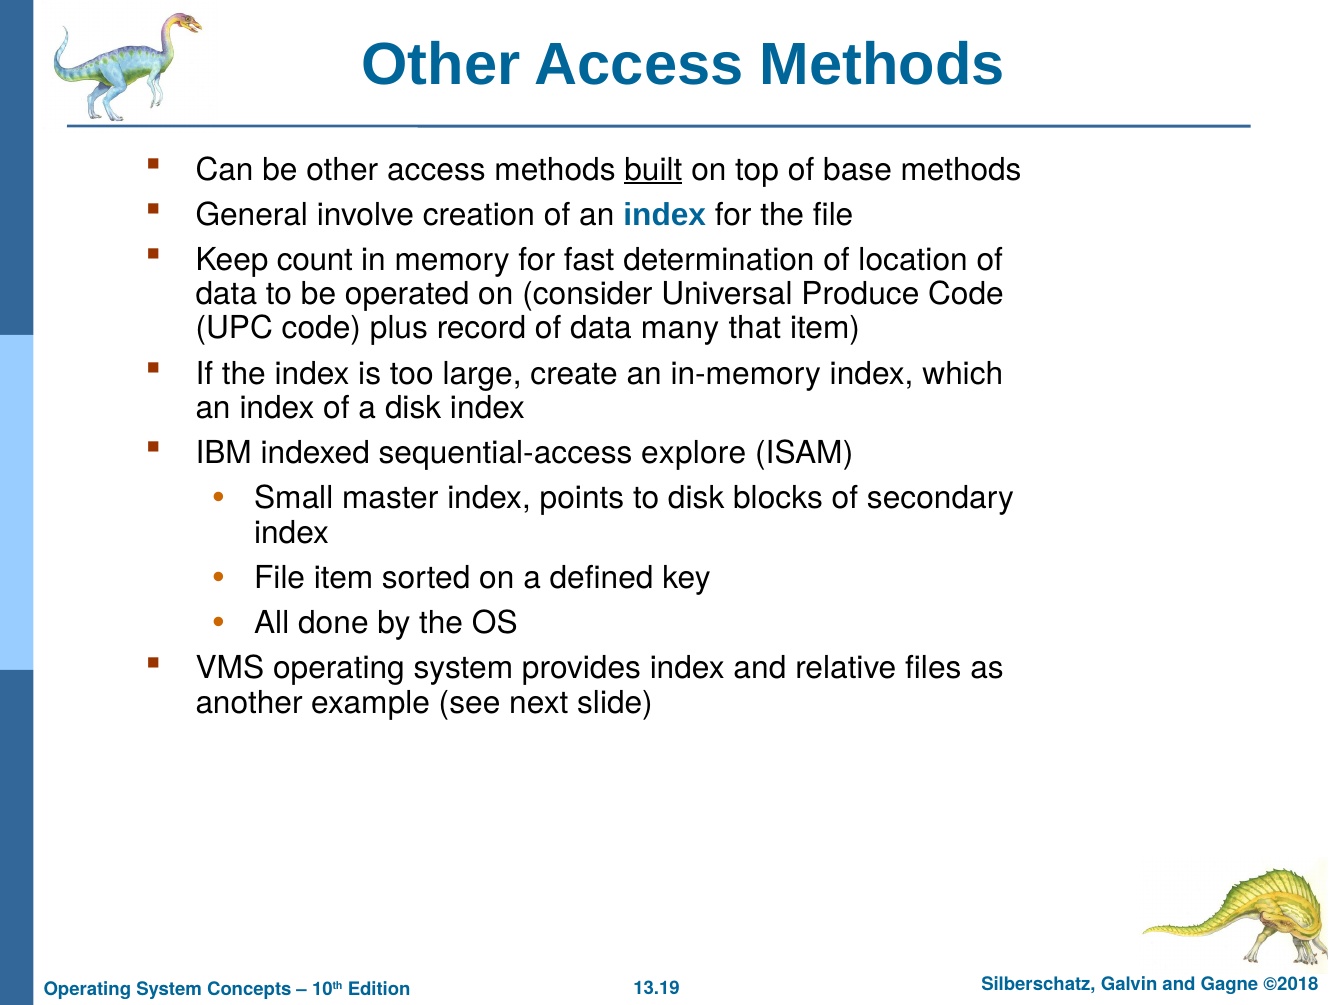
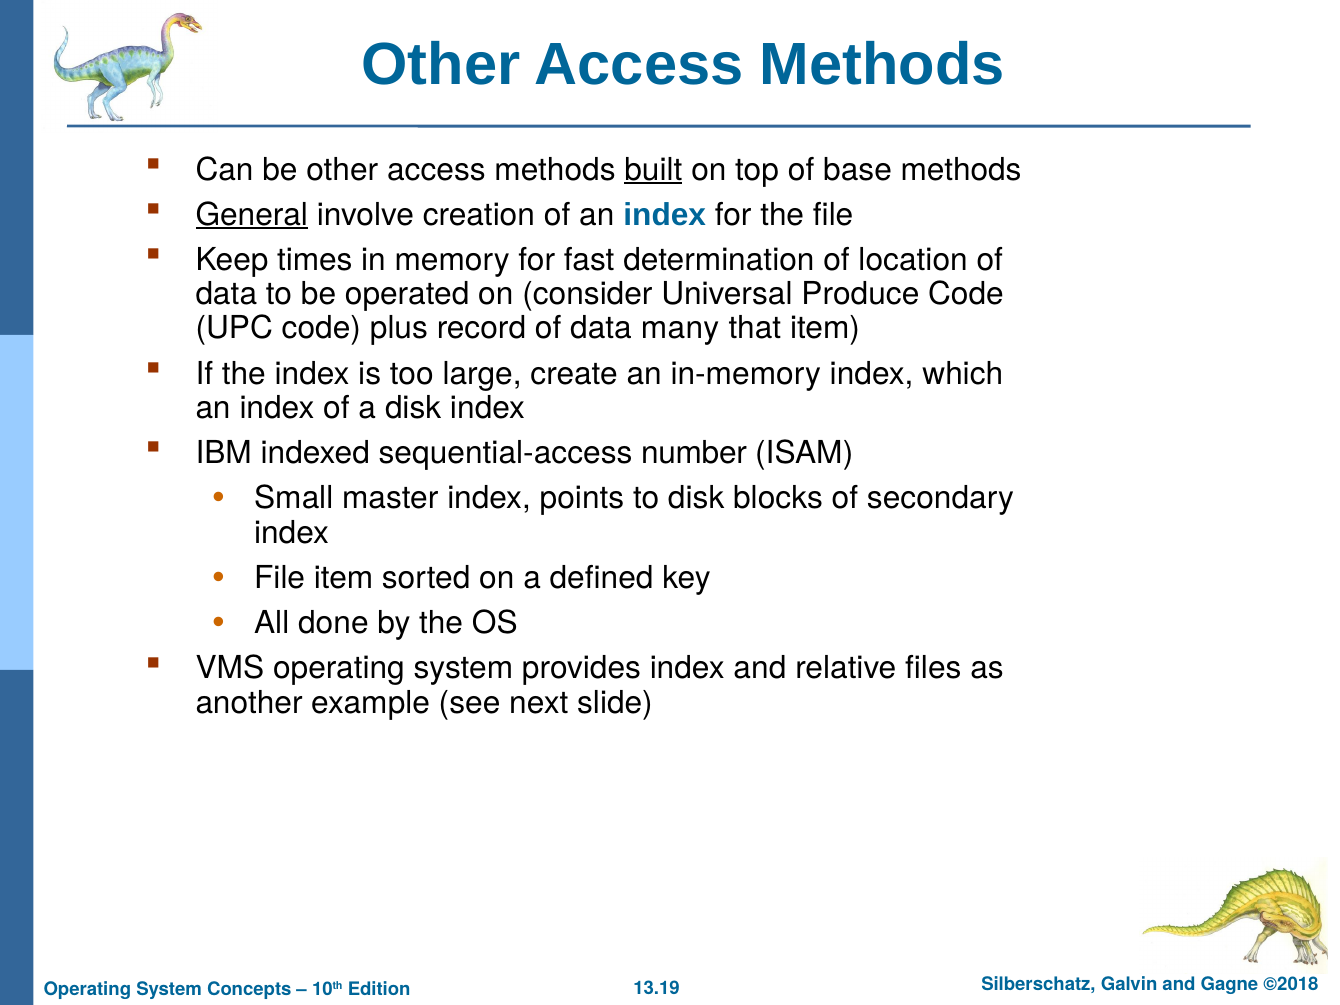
General underline: none -> present (252, 215)
count: count -> times (315, 260)
explore: explore -> number (694, 453)
